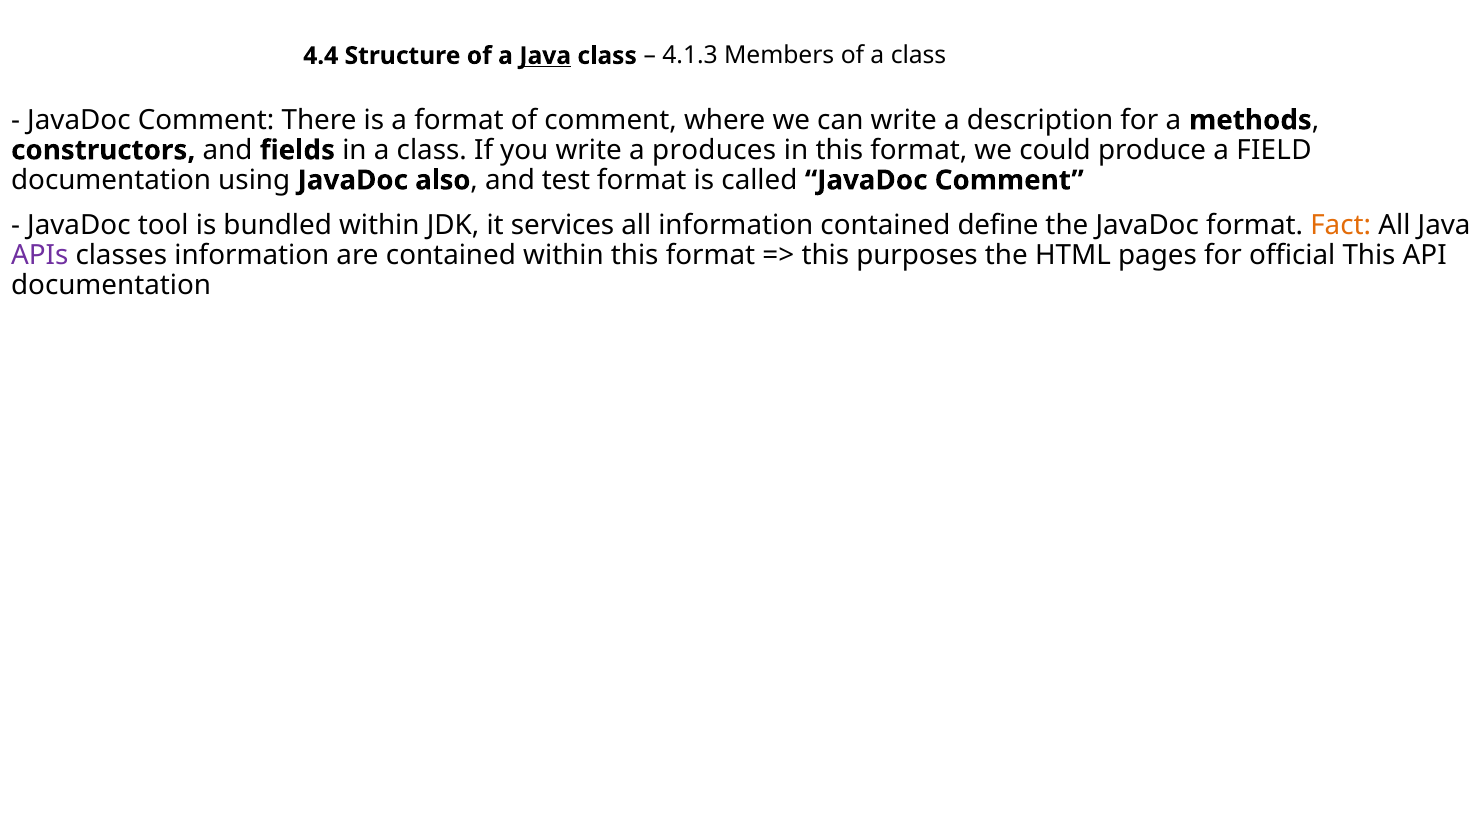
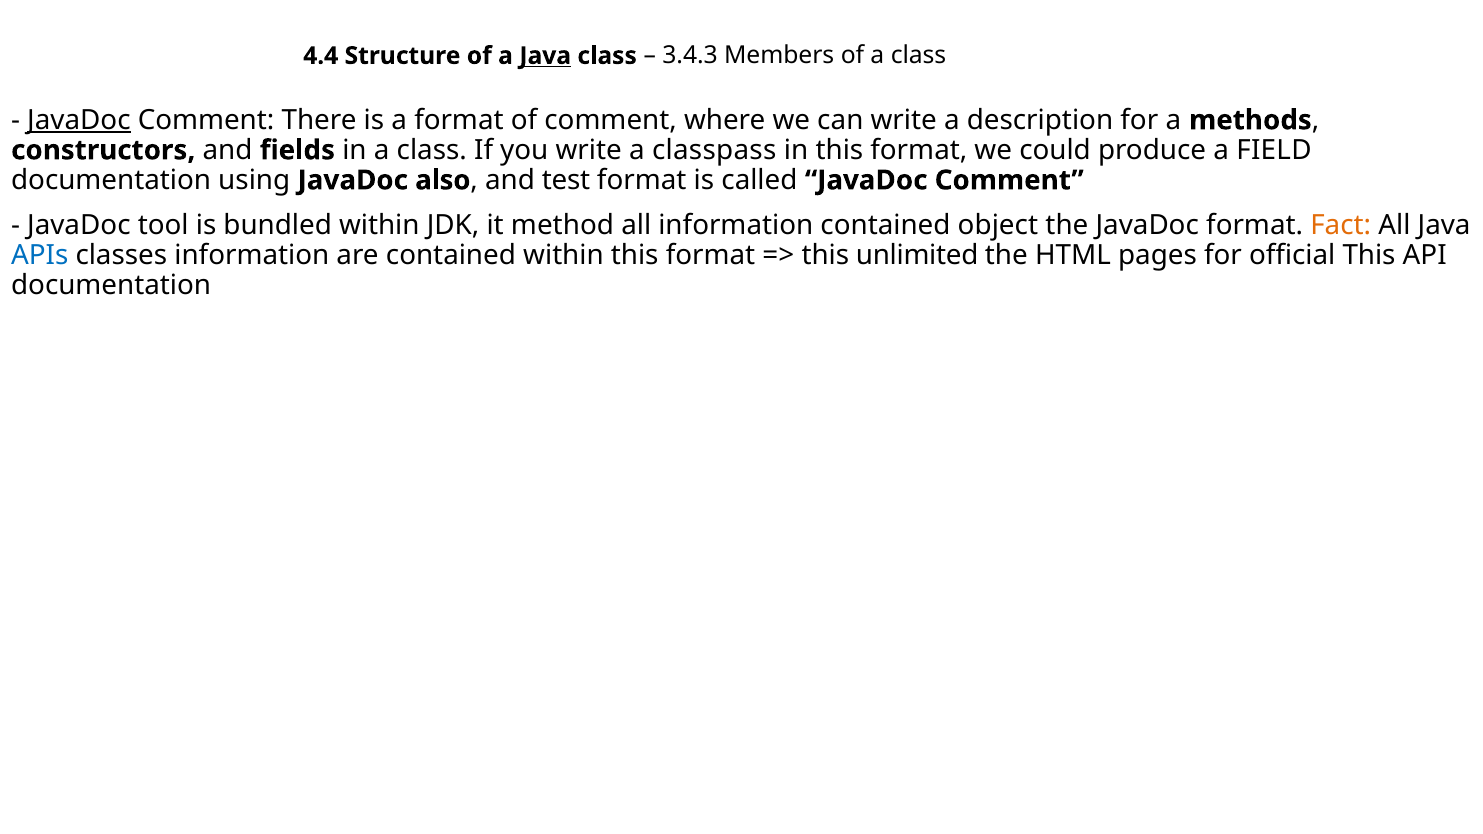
4.1.3: 4.1.3 -> 3.4.3 (690, 56)
JavaDoc underline: none -> present (79, 120)
produces: produces -> classpass (714, 150)
services: services -> method (562, 226)
define: define -> object (998, 226)
APIs colour: purple -> blue (40, 256)
purposes: purposes -> unlimited (917, 256)
